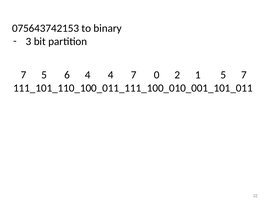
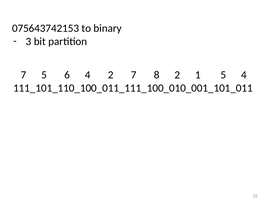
4 4: 4 -> 2 (111, 75)
0: 0 -> 8 (157, 75)
5 7: 7 -> 4 (244, 75)
